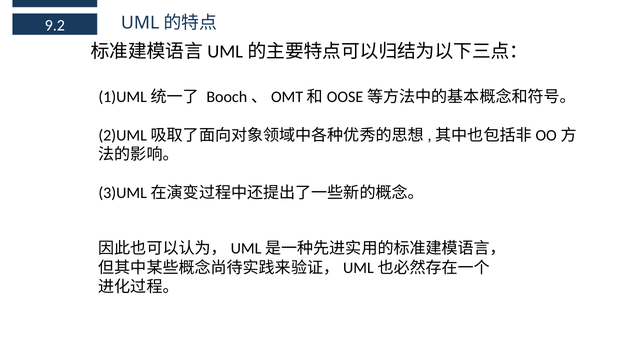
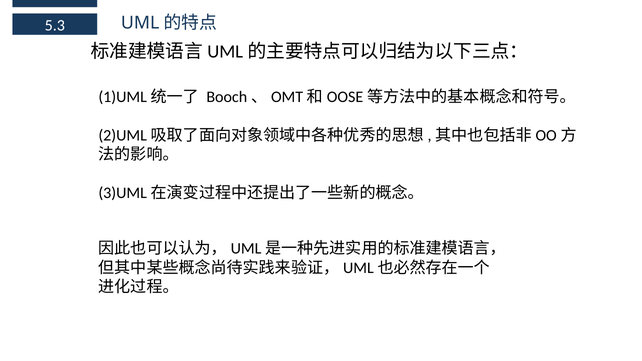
9.2: 9.2 -> 5.3 (55, 25)
